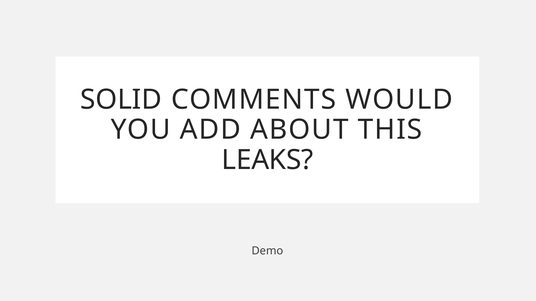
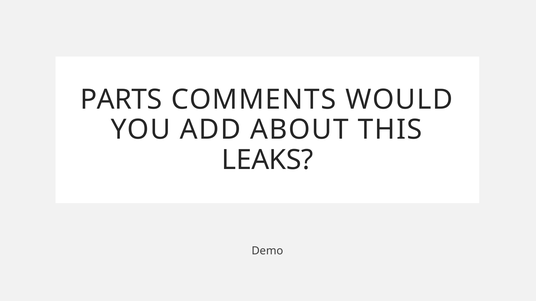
SOLID: SOLID -> PARTS (121, 100)
